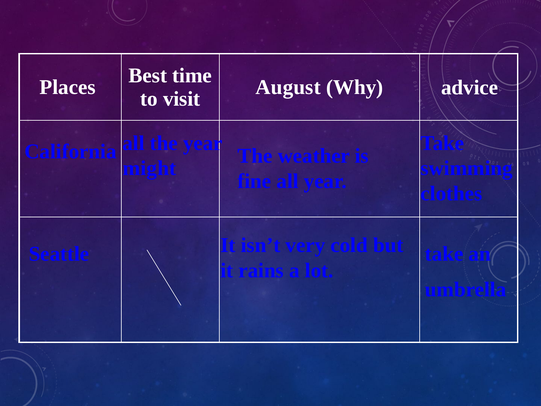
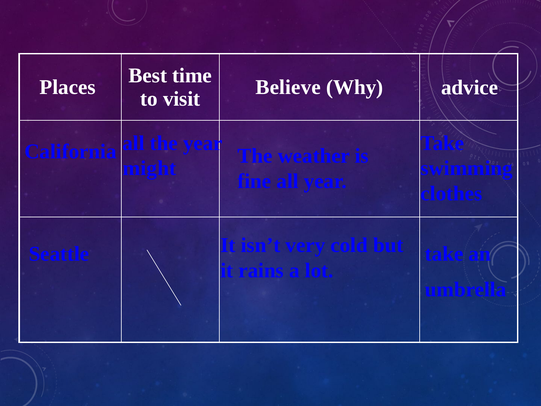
August: August -> Believe (288, 87)
